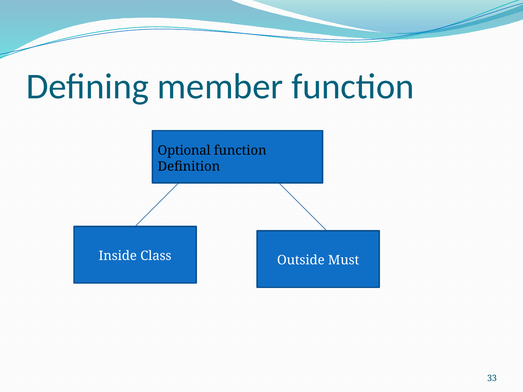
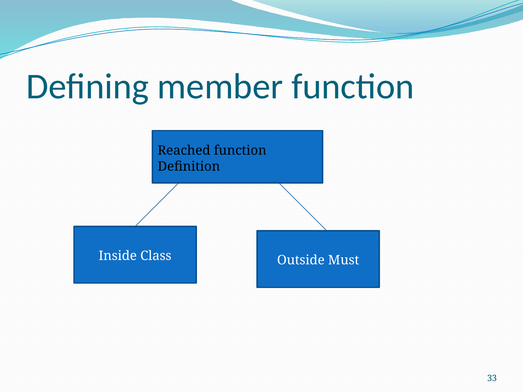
Optional: Optional -> Reached (184, 151)
